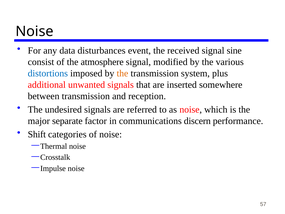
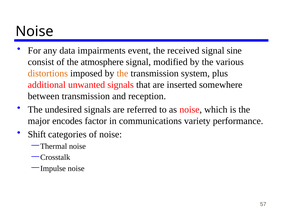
disturbances: disturbances -> impairments (102, 51)
distortions colour: blue -> orange (48, 73)
separate: separate -> encodes (67, 121)
discern: discern -> variety (197, 121)
